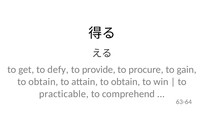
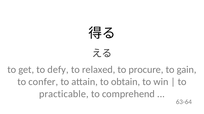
provide: provide -> relaxed (99, 70)
obtain: obtain -> confer (43, 82)
